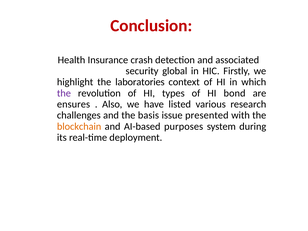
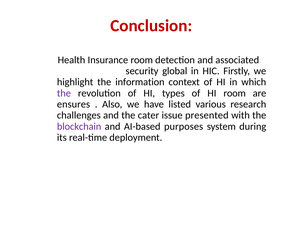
Insurance crash: crash -> room (142, 60)
laboratories: laboratories -> information (140, 82)
HI bond: bond -> room (235, 93)
basis: basis -> cater (148, 115)
blockchain colour: orange -> purple (79, 126)
